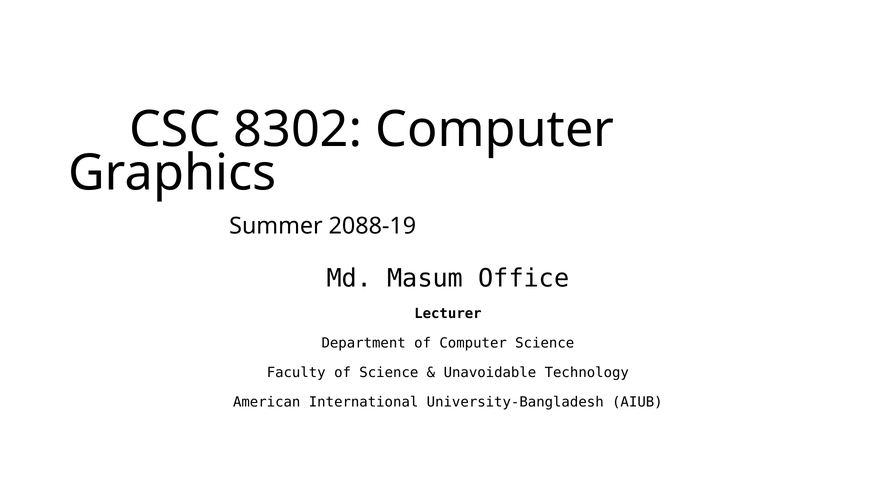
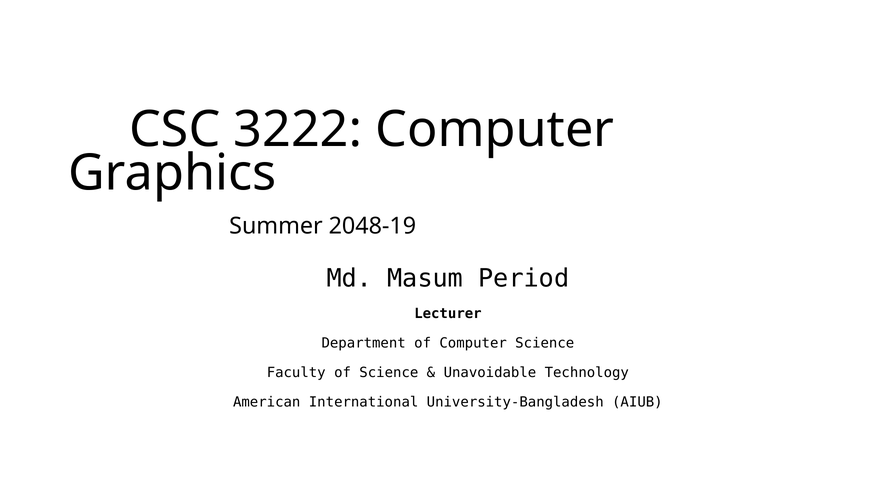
8302: 8302 -> 3222 (298, 130)
2088-19: 2088-19 -> 2048-19 (372, 226)
Office: Office -> Period (524, 278)
